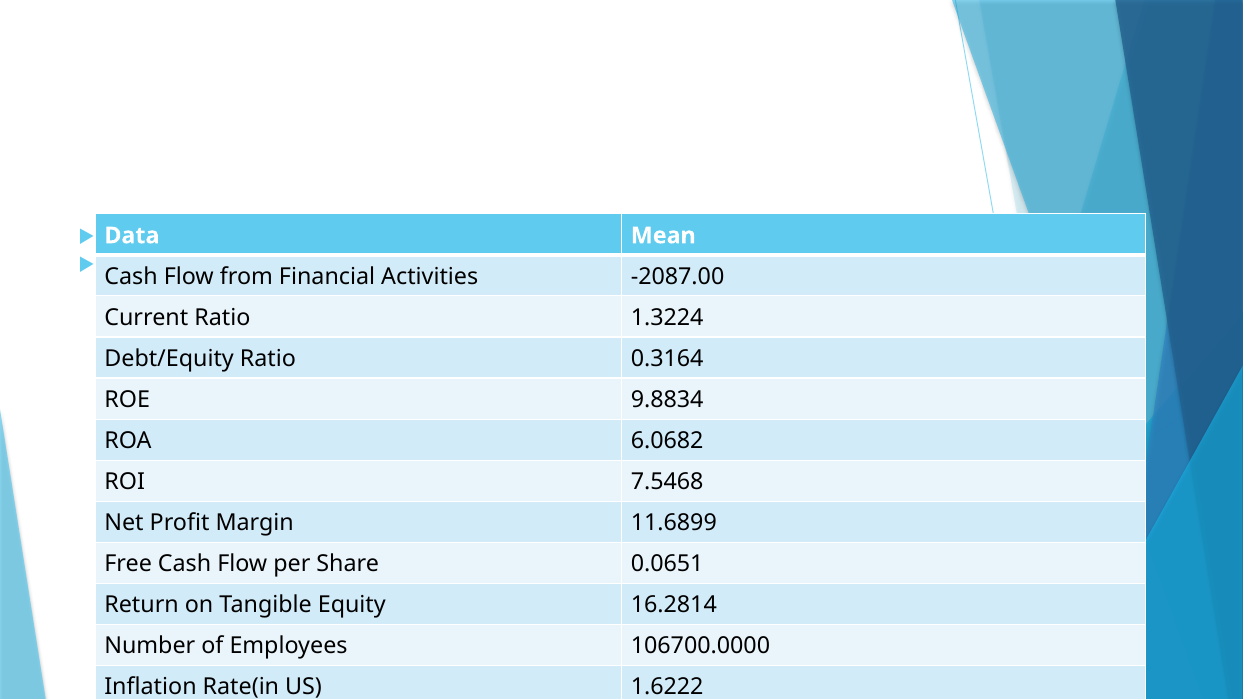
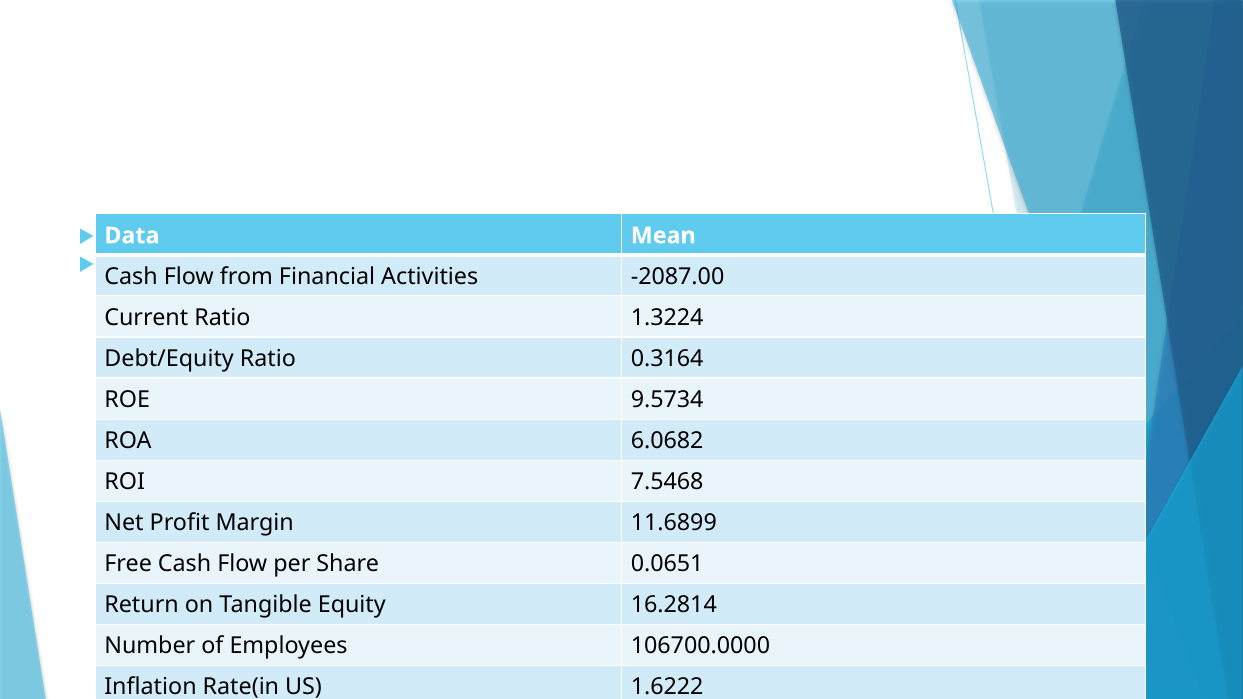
9.8834: 9.8834 -> 9.5734 (667, 400)
